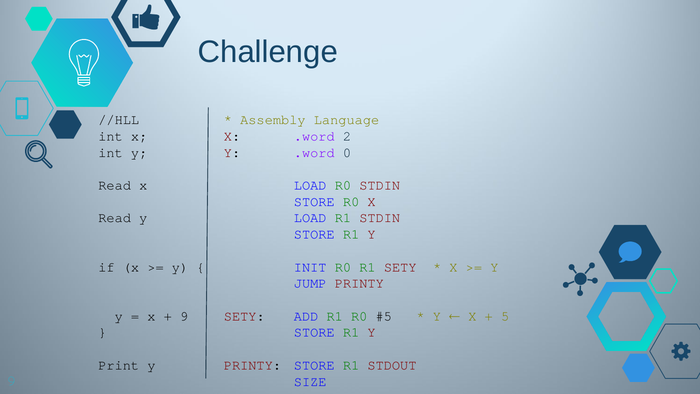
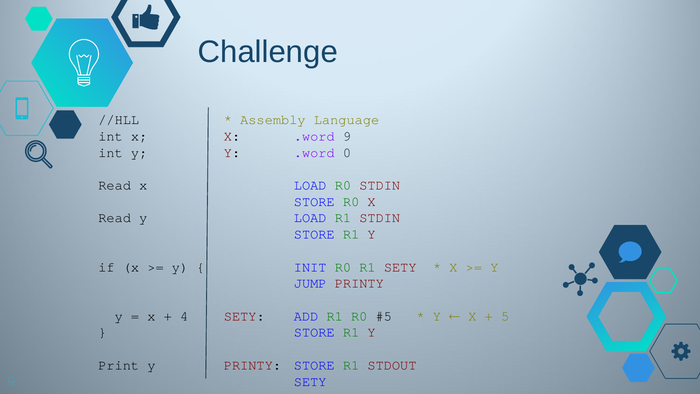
.word 2: 2 -> 9 (347, 136)
9: 9 -> 4 (184, 316)
SIZE: SIZE -> SETY (310, 381)
